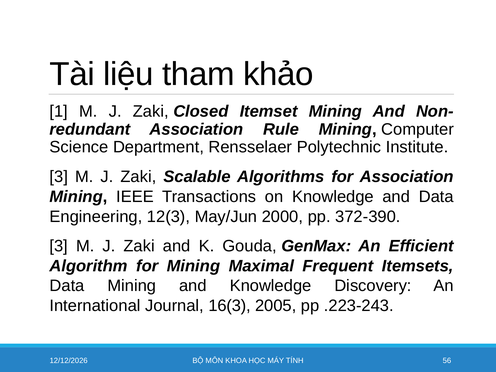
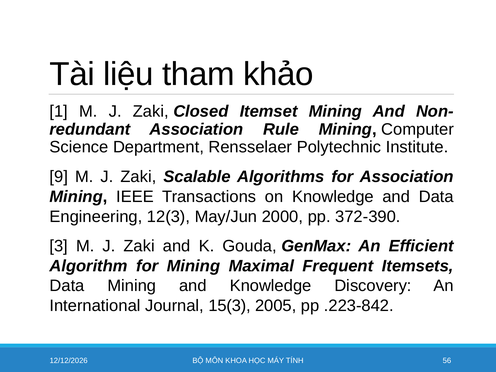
3: 3 -> 9 (59, 177)
16(3: 16(3 -> 15(3 (230, 306)
.223-243: .223-243 -> .223-842 (359, 306)
